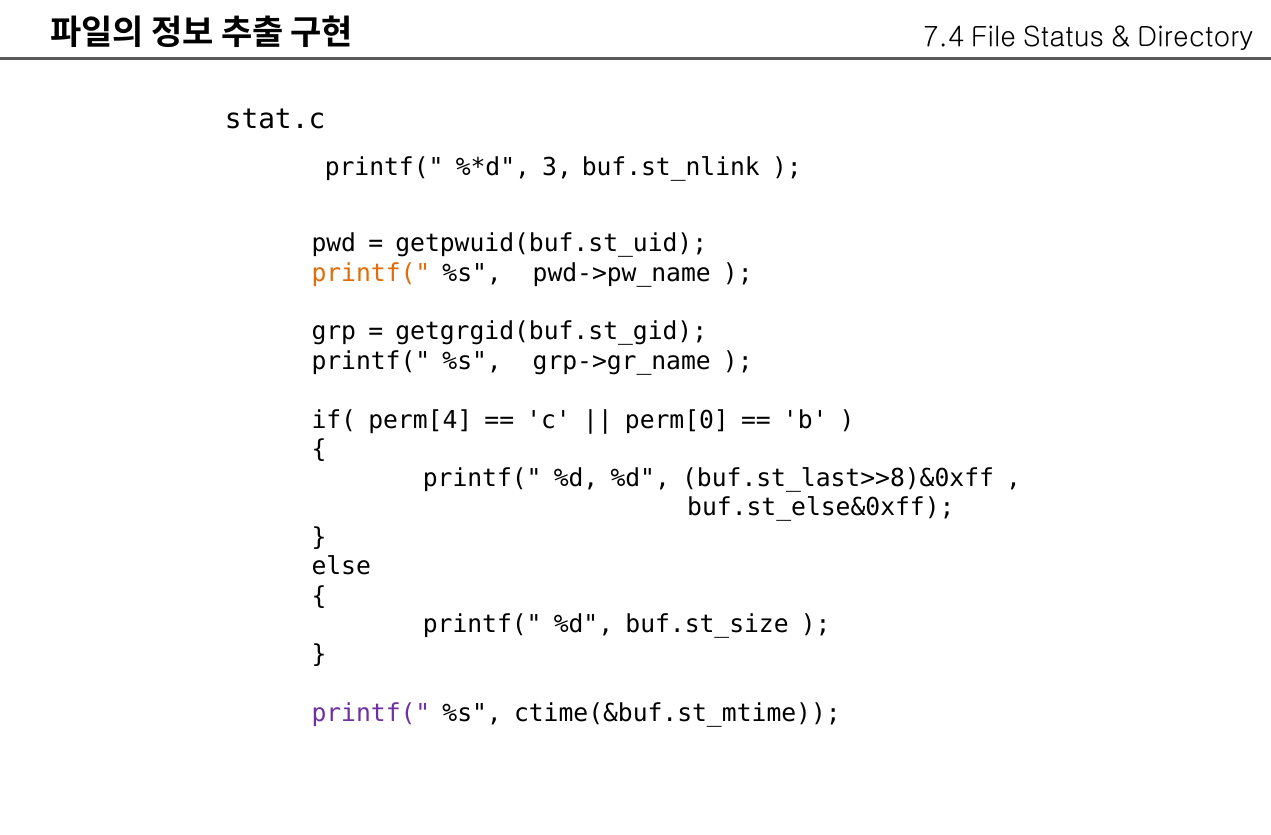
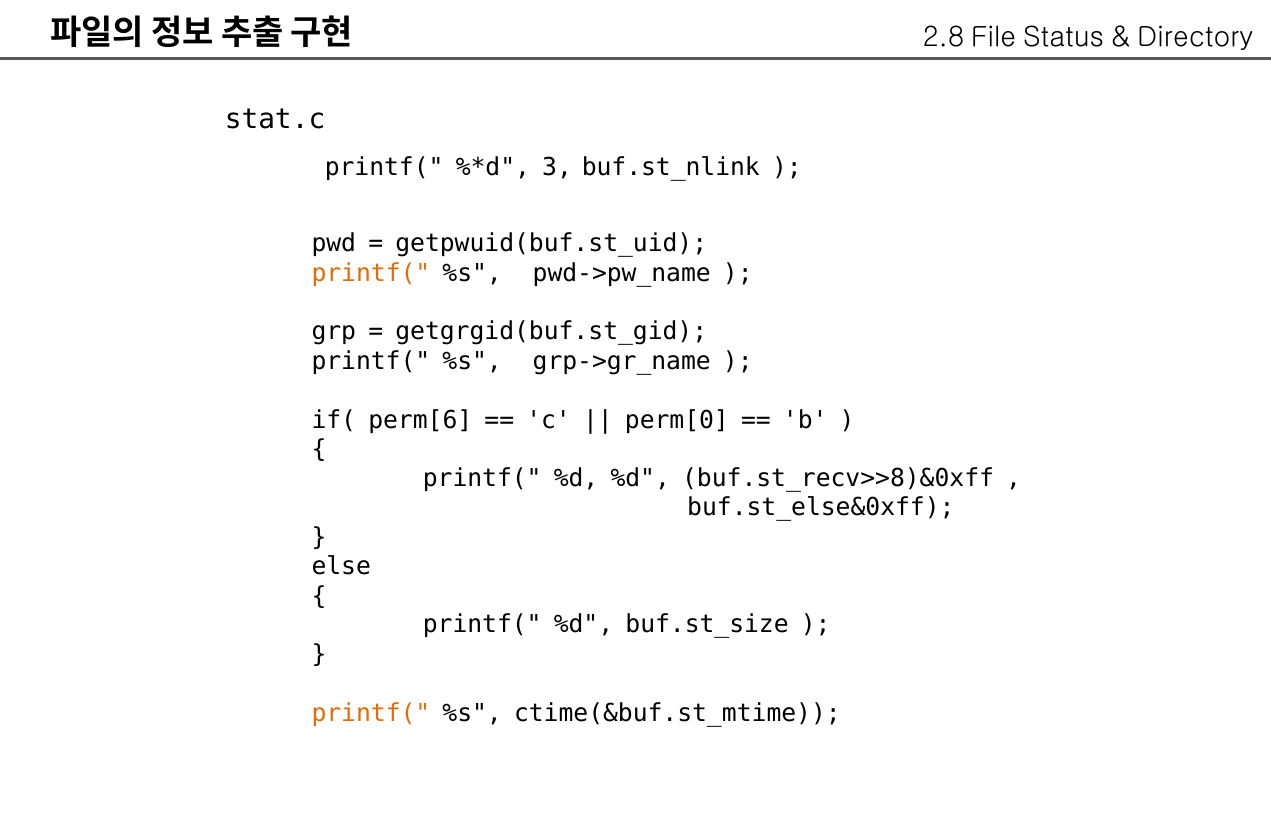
7.4: 7.4 -> 2.8 (943, 38)
perm[4: perm[4 -> perm[6 (420, 420)
buf.st_last>>8)&0xff: buf.st_last>>8)&0xff -> buf.st_recv>>8)&0xff (838, 478)
printf( colour: purple -> orange (371, 713)
